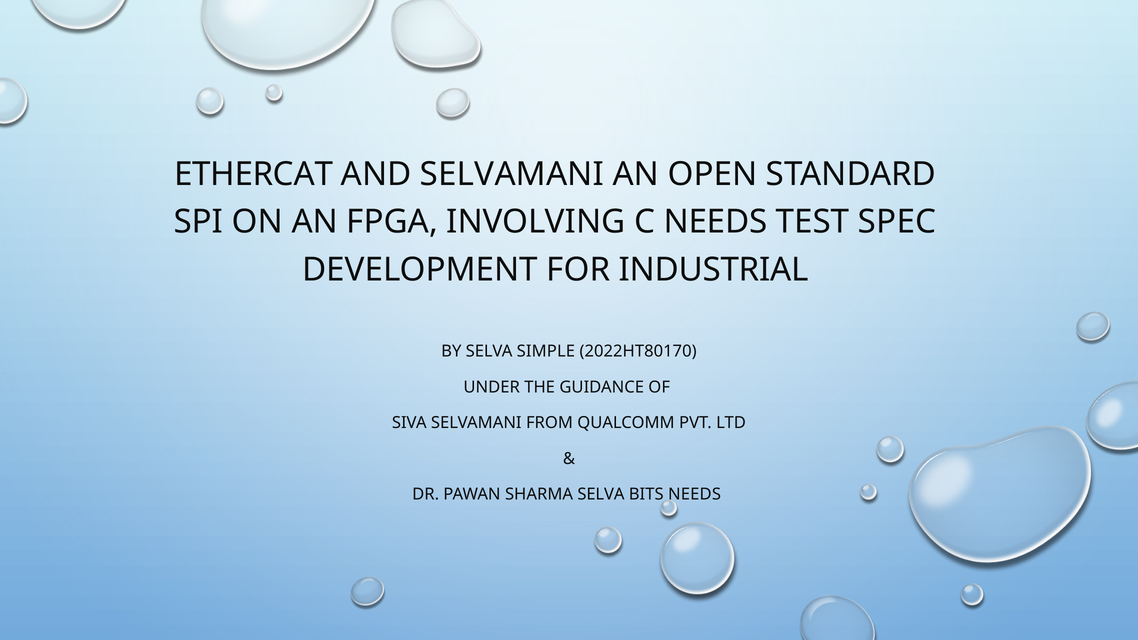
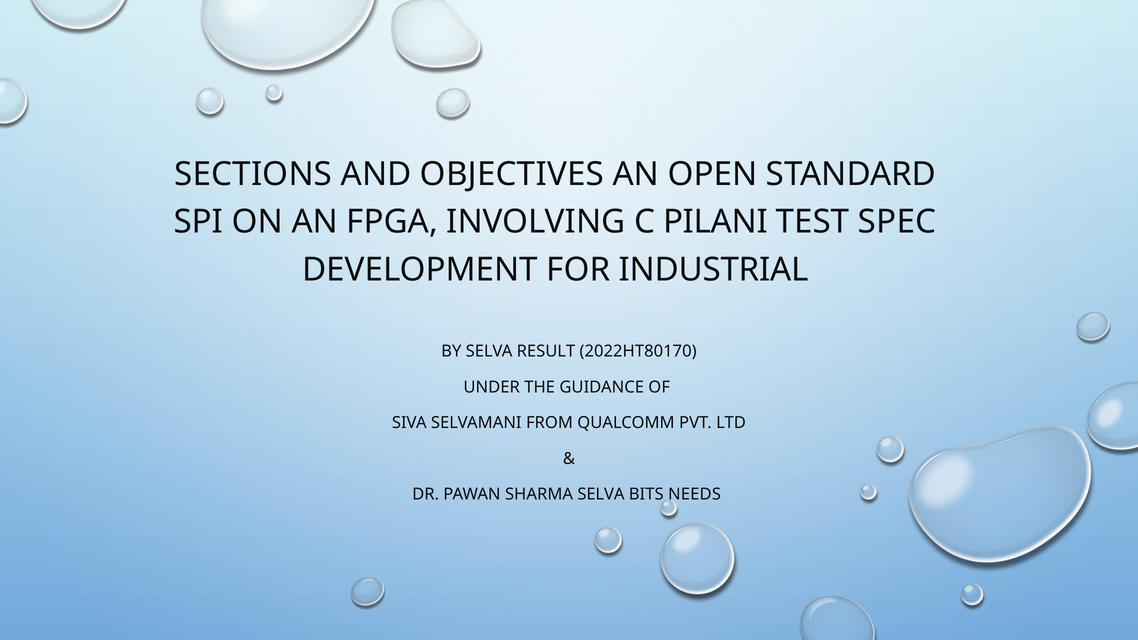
ETHERCAT: ETHERCAT -> SECTIONS (253, 174)
AND SELVAMANI: SELVAMANI -> OBJECTIVES (512, 174)
C NEEDS: NEEDS -> PILANI (715, 222)
SIMPLE: SIMPLE -> RESULT (546, 351)
